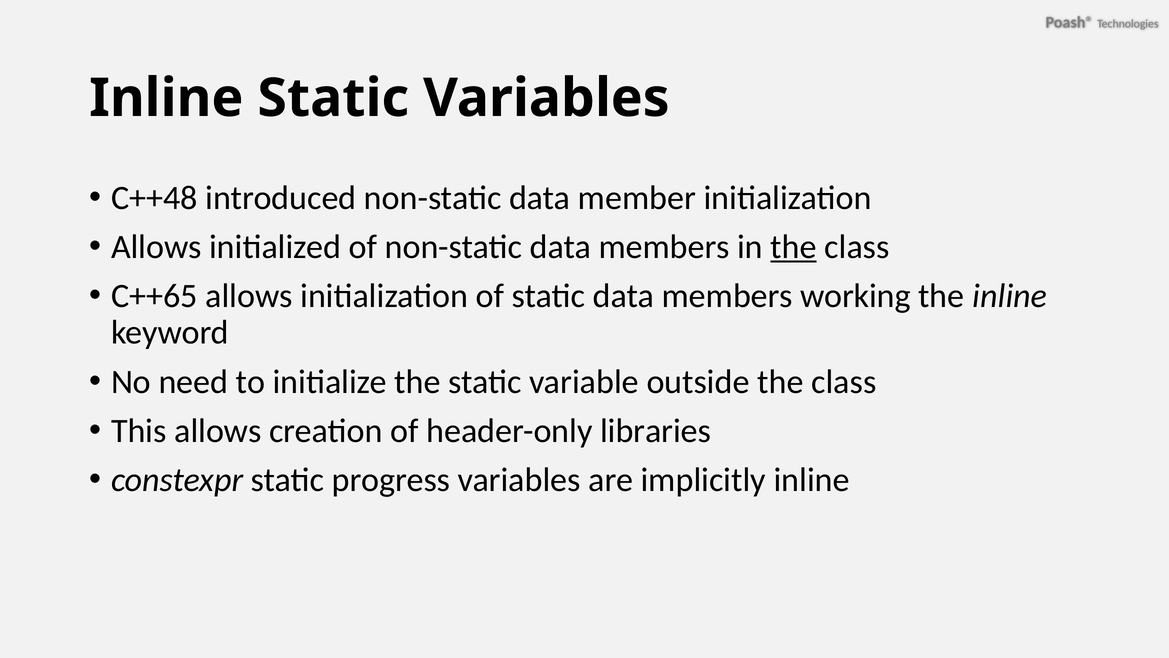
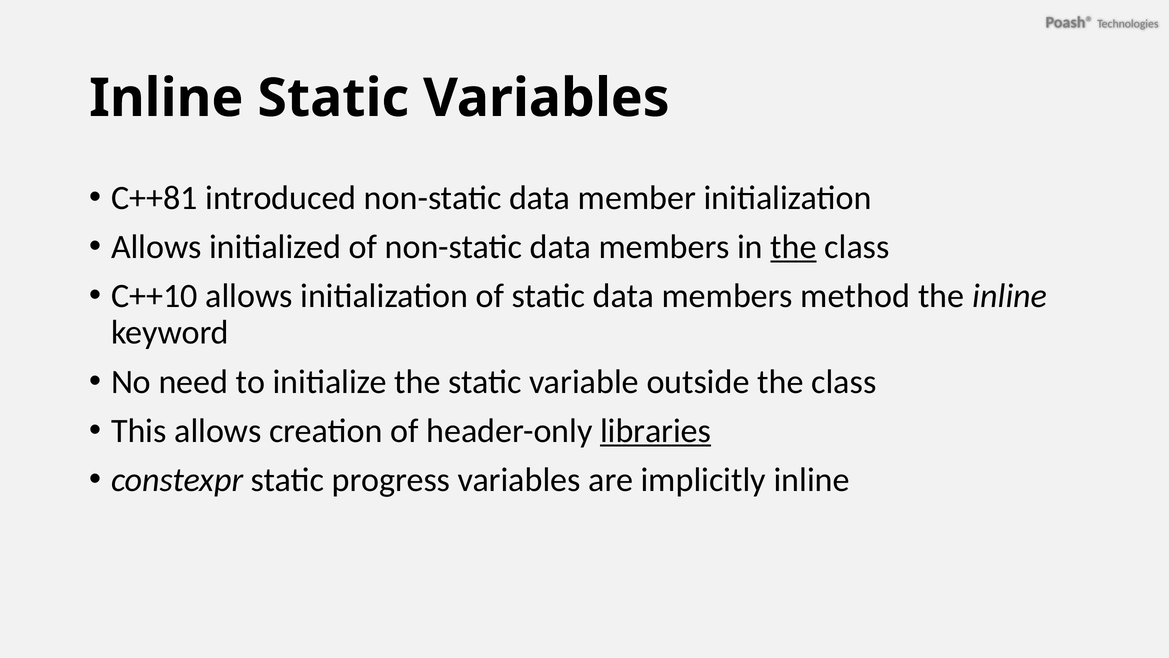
C++48: C++48 -> C++81 (154, 198)
C++65: C++65 -> C++10 (154, 296)
working: working -> method (855, 296)
libraries underline: none -> present (656, 431)
